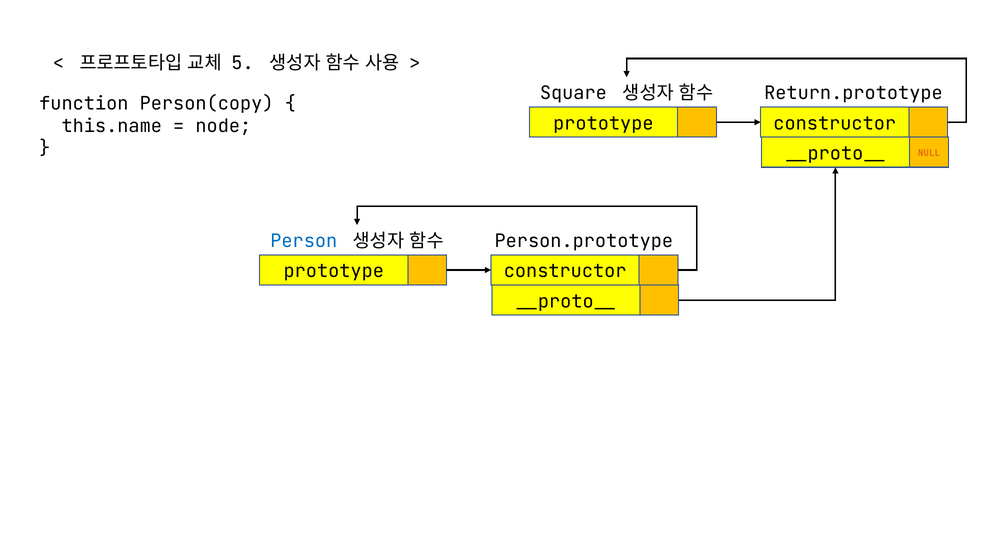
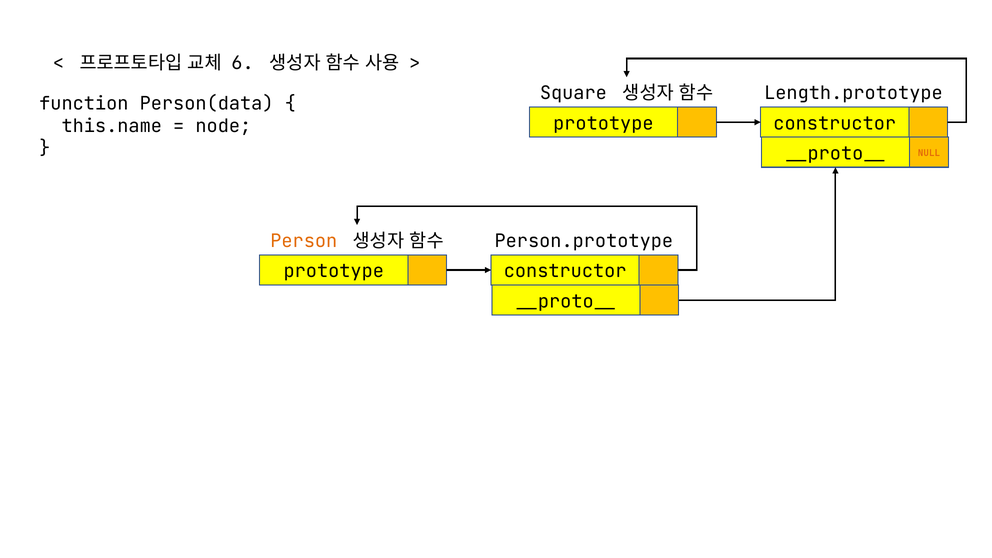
5: 5 -> 6 (243, 63)
Return.prototype: Return.prototype -> Length.prototype (853, 93)
Person(copy: Person(copy -> Person(data (207, 104)
Person colour: blue -> orange (304, 241)
